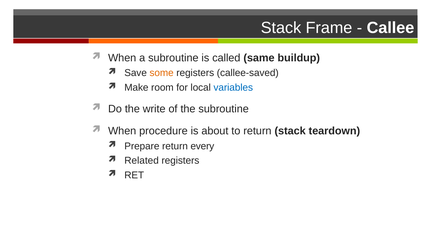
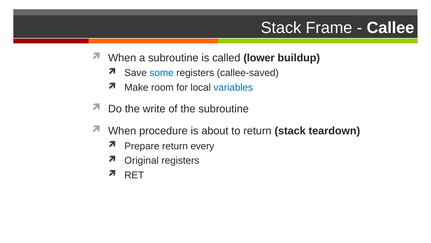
same: same -> lower (259, 58)
some colour: orange -> blue (162, 73)
Related: Related -> Original (142, 160)
